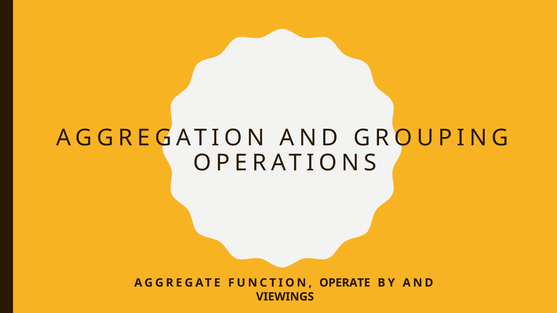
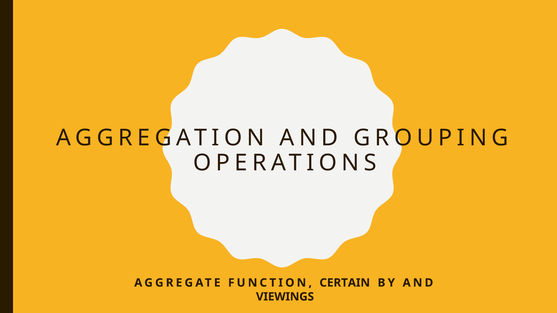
OPERATE: OPERATE -> CERTAIN (345, 283)
